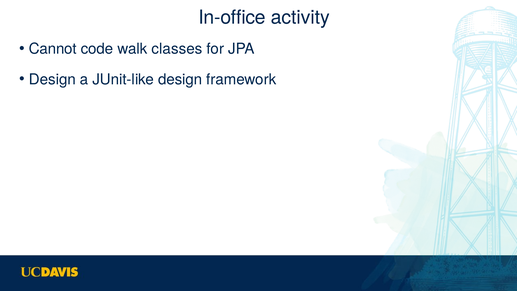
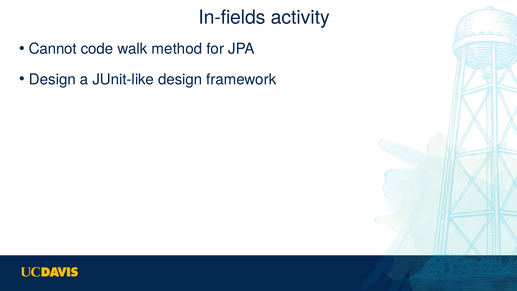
In-office: In-office -> In-fields (232, 17)
classes: classes -> method (177, 49)
